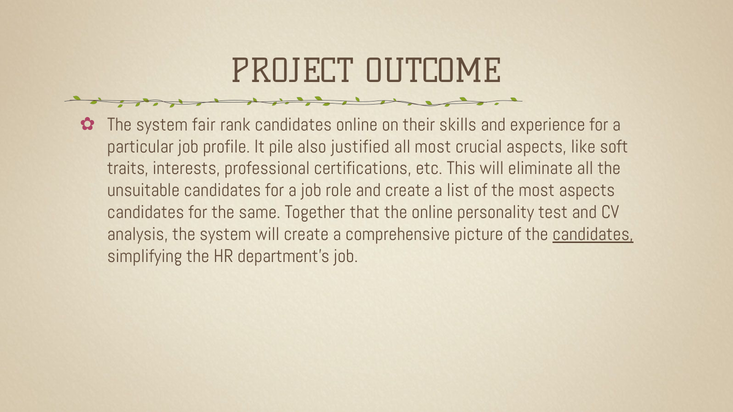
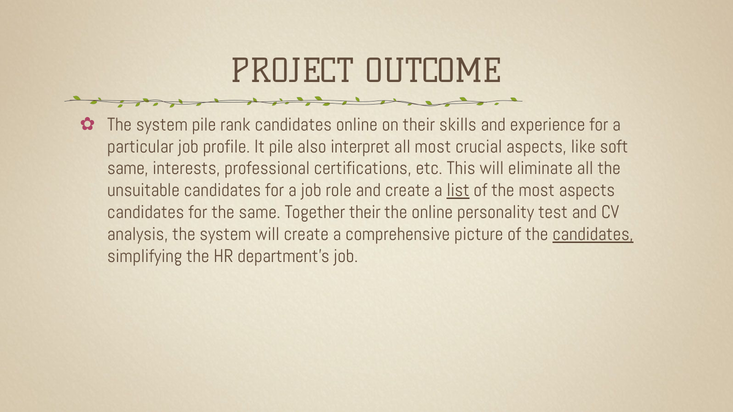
system fair: fair -> pile (204, 125)
justified: justified -> interpret (360, 147)
traits: traits -> same (128, 169)
list underline: none -> present (458, 191)
Together that: that -> their (365, 213)
